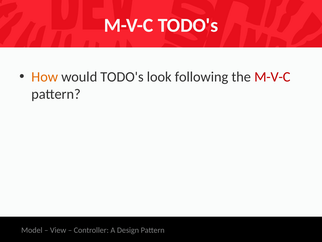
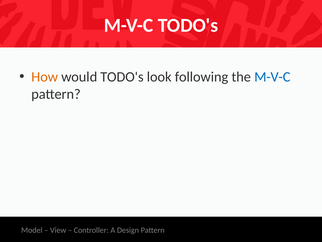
M-V-C colour: red -> blue (272, 77)
